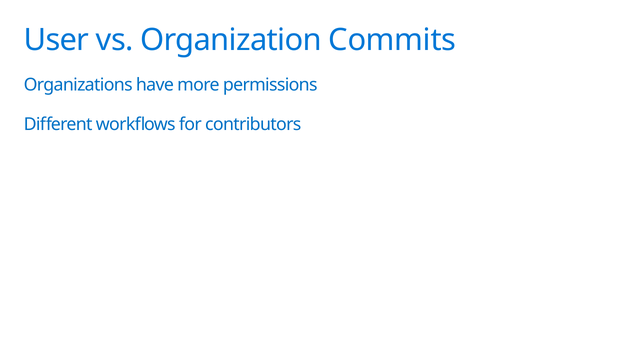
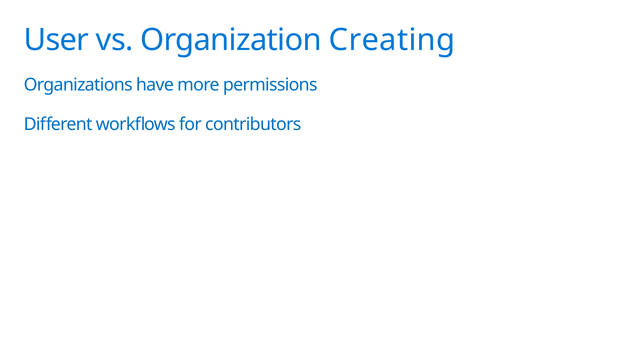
Commits: Commits -> Creating (392, 40)
